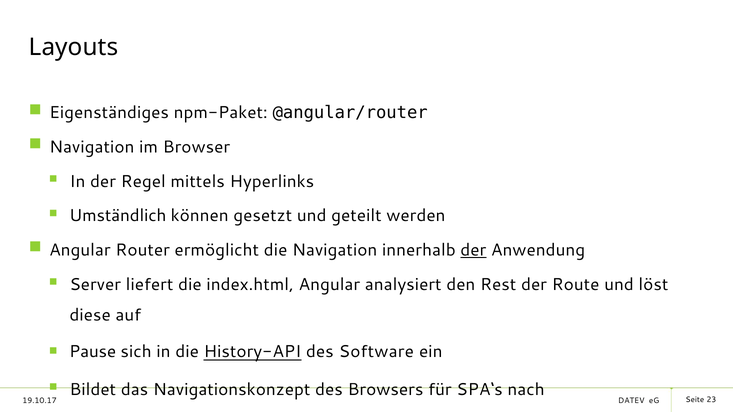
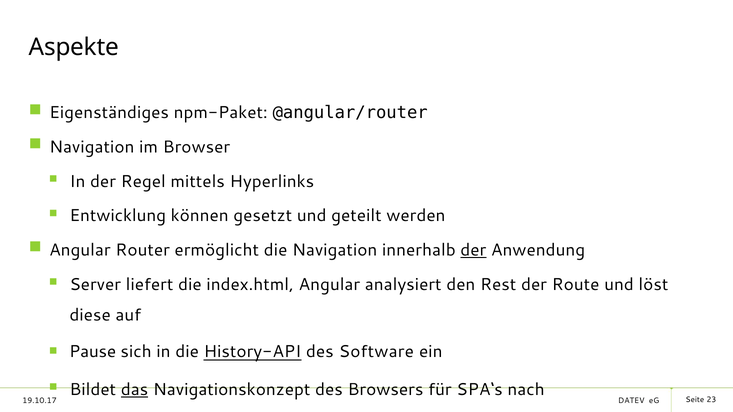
Layouts: Layouts -> Aspekte (74, 47)
Umständlich: Umständlich -> Entwicklung (118, 216)
das underline: none -> present (135, 390)
